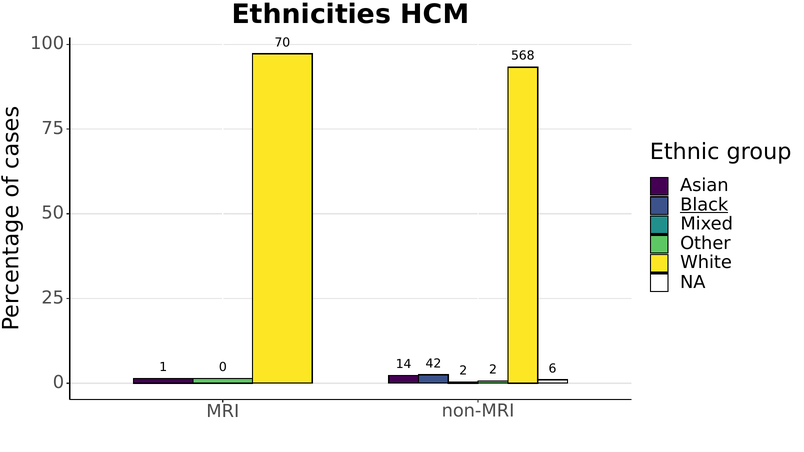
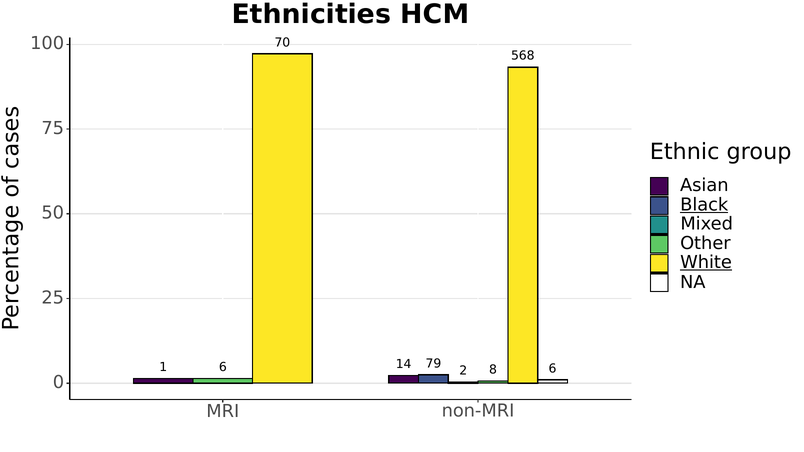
White underline: none -> present (706, 263)
42: 42 -> 79 (433, 364)
1 0: 0 -> 6 (223, 367)
2 2: 2 -> 8 (493, 370)
